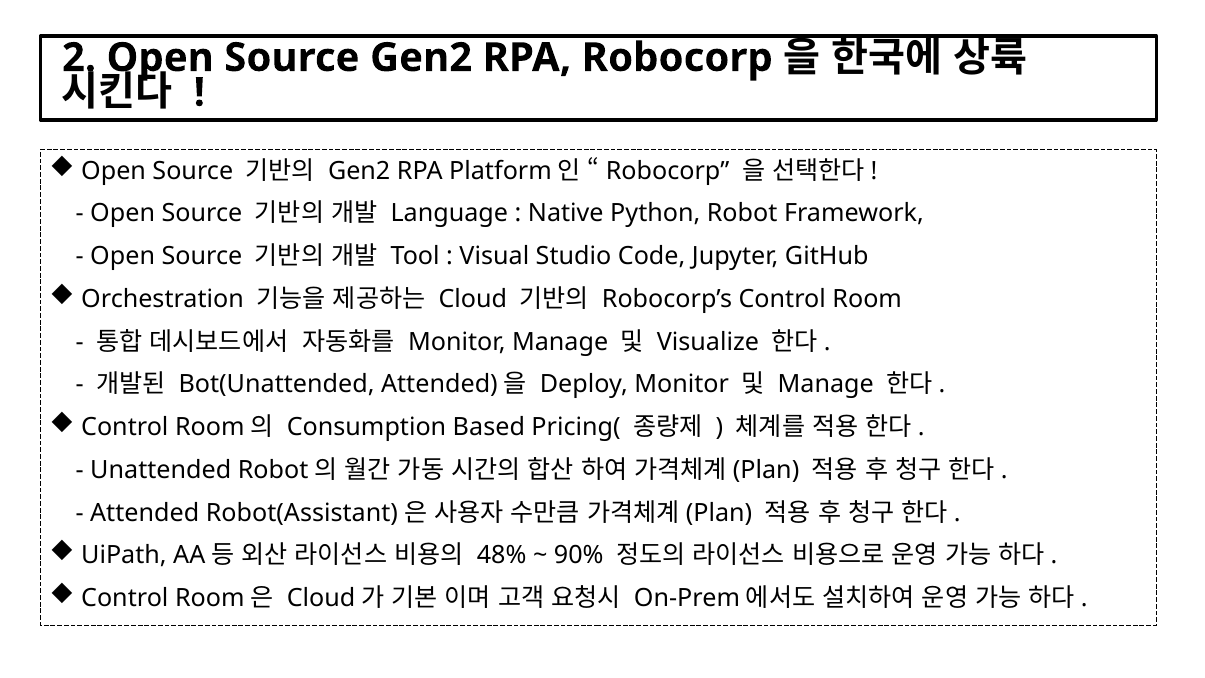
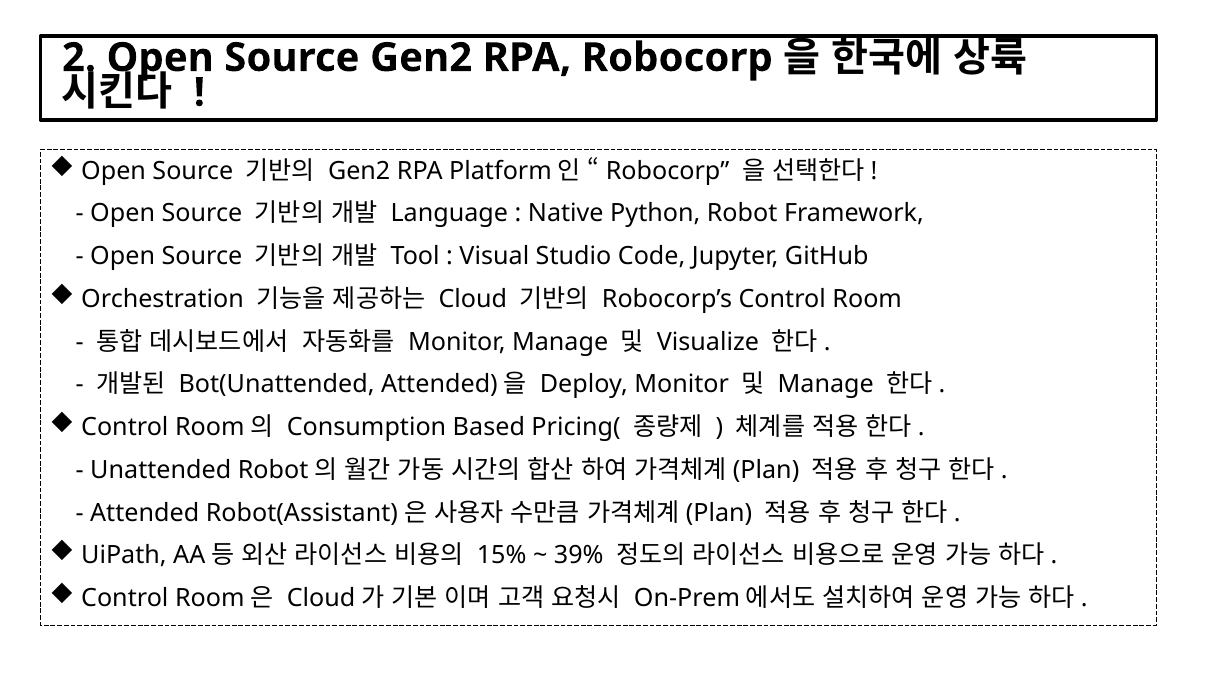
48%: 48% -> 15% (502, 555)
90%: 90% -> 39% (579, 555)
